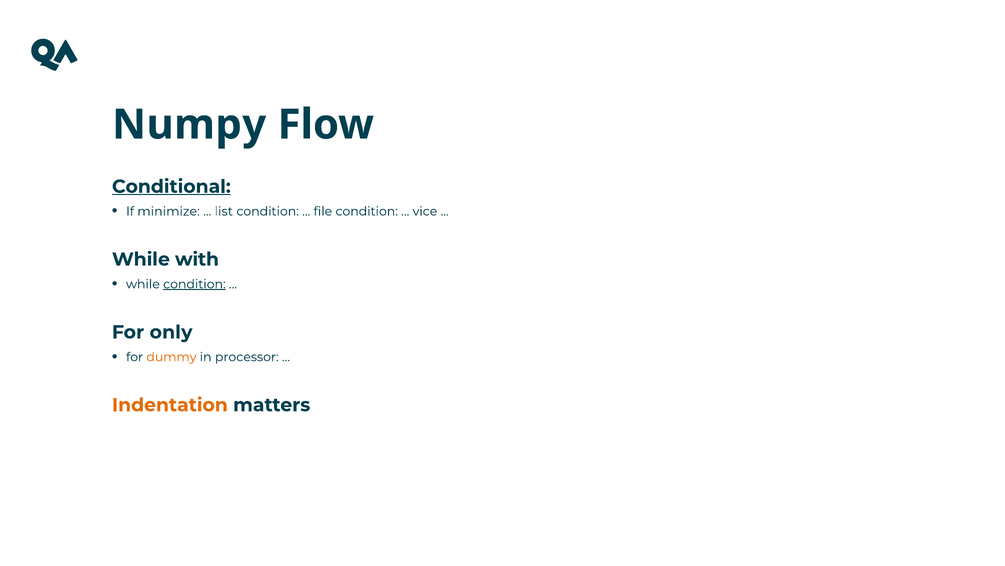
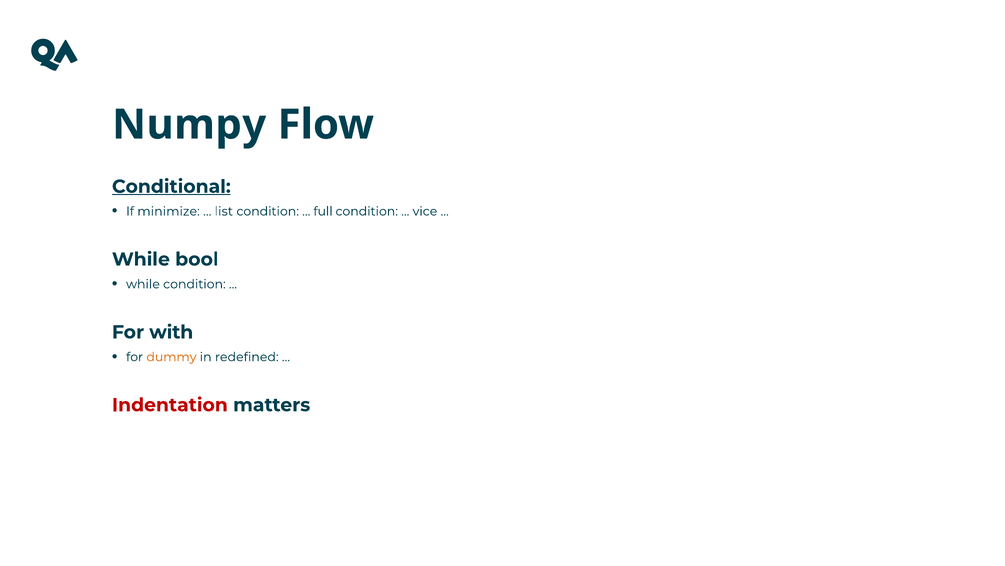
file: file -> full (323, 211)
with: with -> bool (197, 259)
condition underline: present -> none (194, 284)
only: only -> with (171, 332)
processor: processor -> redefined (247, 357)
Indentation colour: orange -> red (170, 405)
